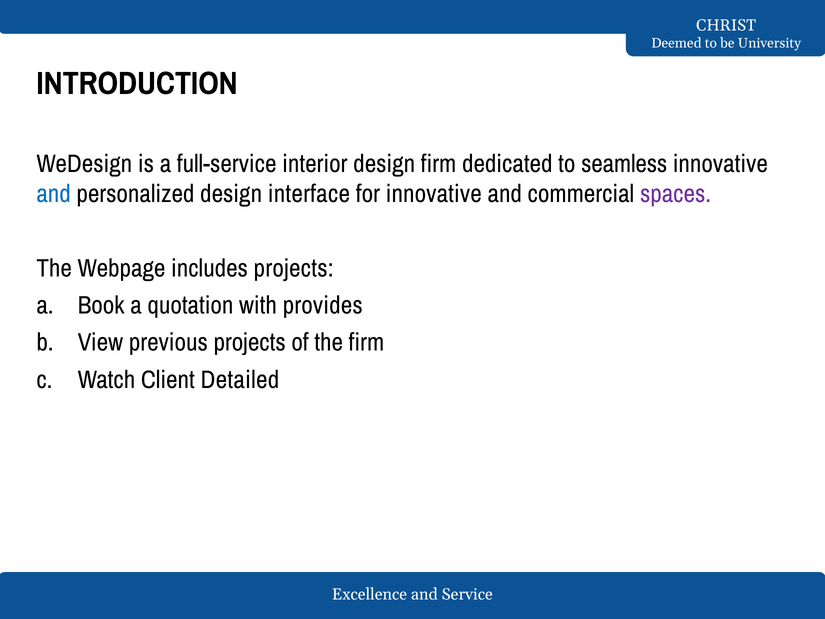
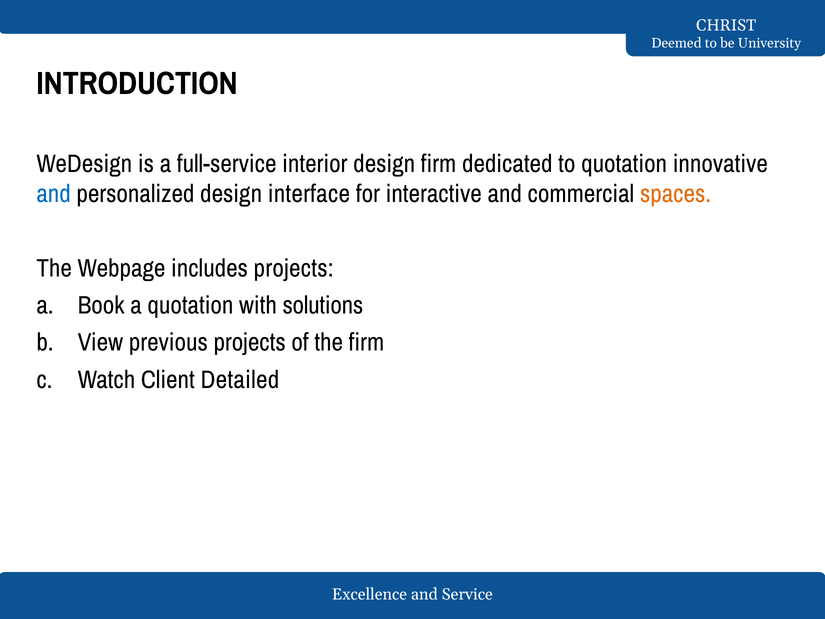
to seamless: seamless -> quotation (624, 164)
for innovative: innovative -> interactive (434, 194)
spaces colour: purple -> orange (676, 194)
provides: provides -> solutions (323, 305)
